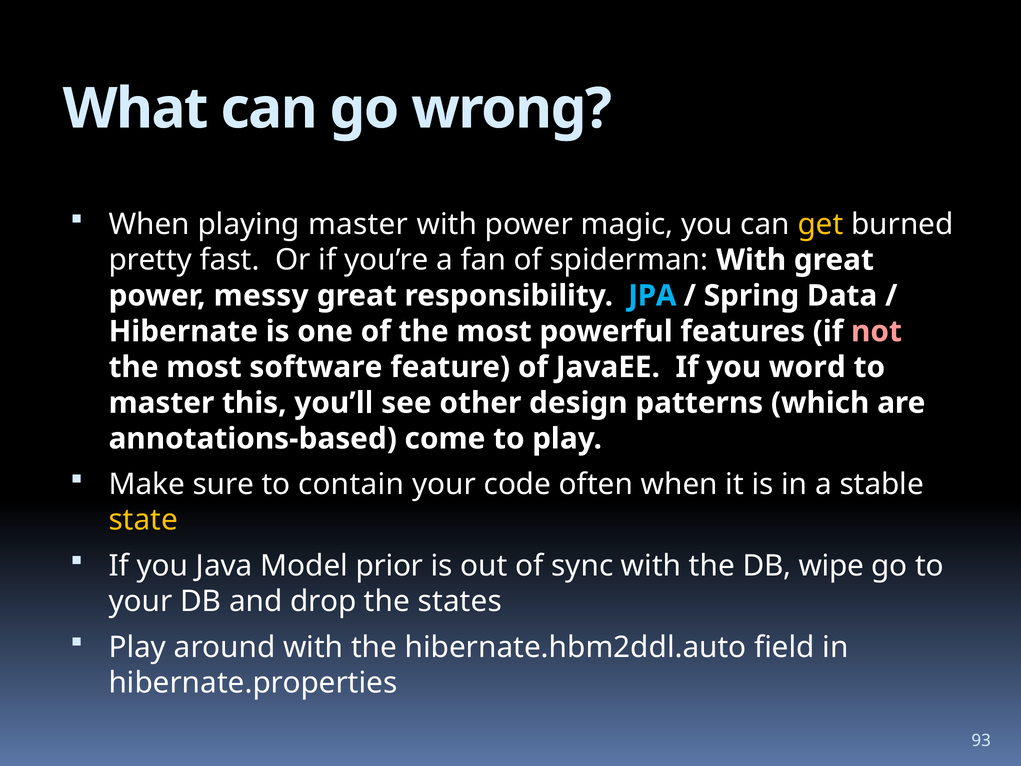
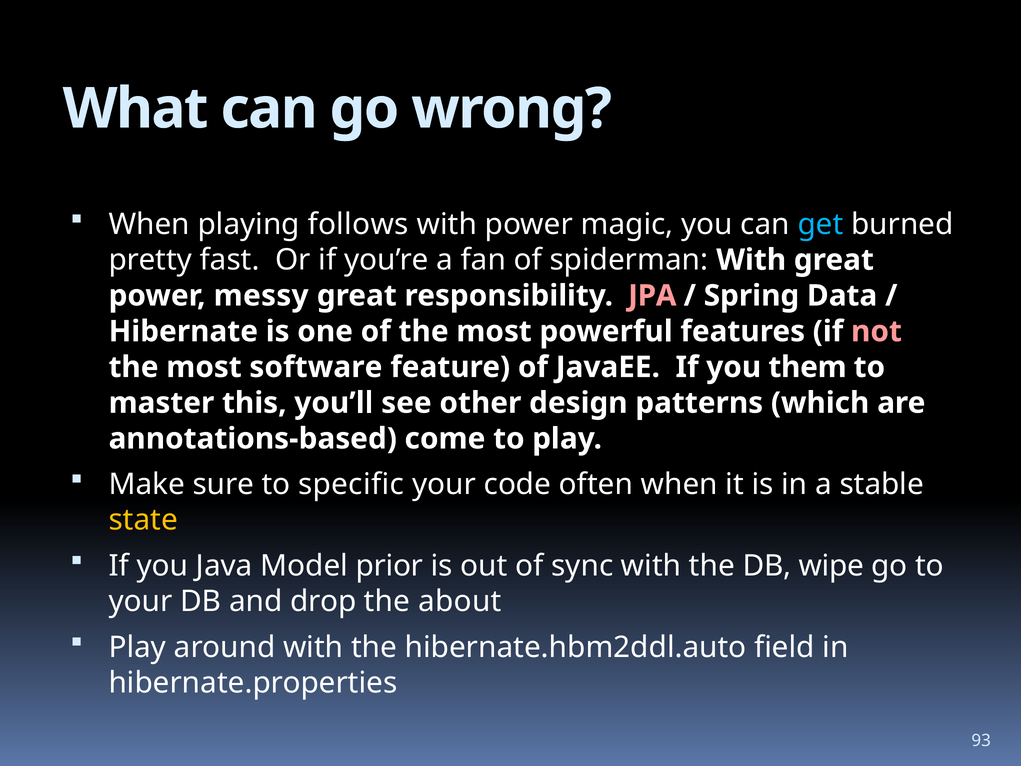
playing master: master -> follows (358, 224)
get colour: yellow -> light blue (820, 224)
JPA colour: light blue -> pink (652, 296)
word: word -> them (808, 367)
contain: contain -> specific (351, 484)
states: states -> about (460, 601)
